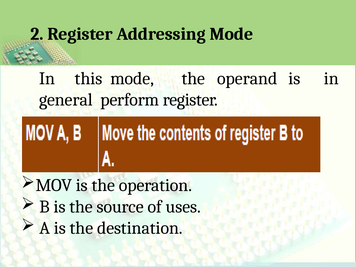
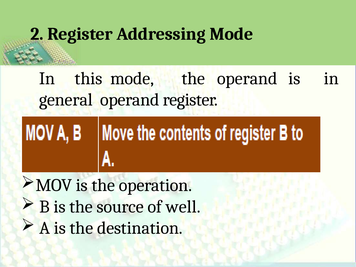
general perform: perform -> operand (130, 100)
uses: uses -> well (183, 207)
